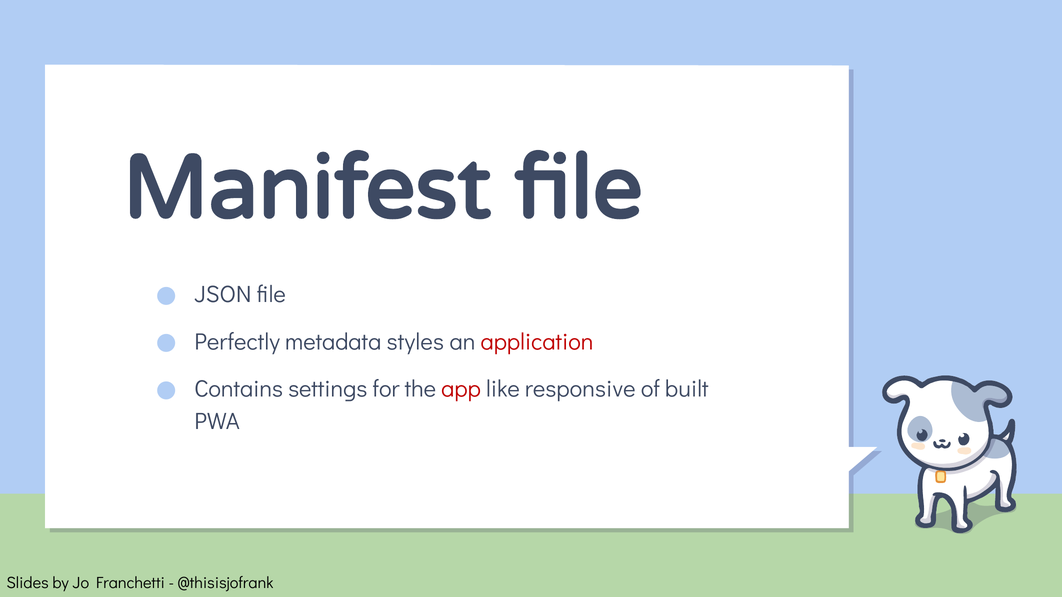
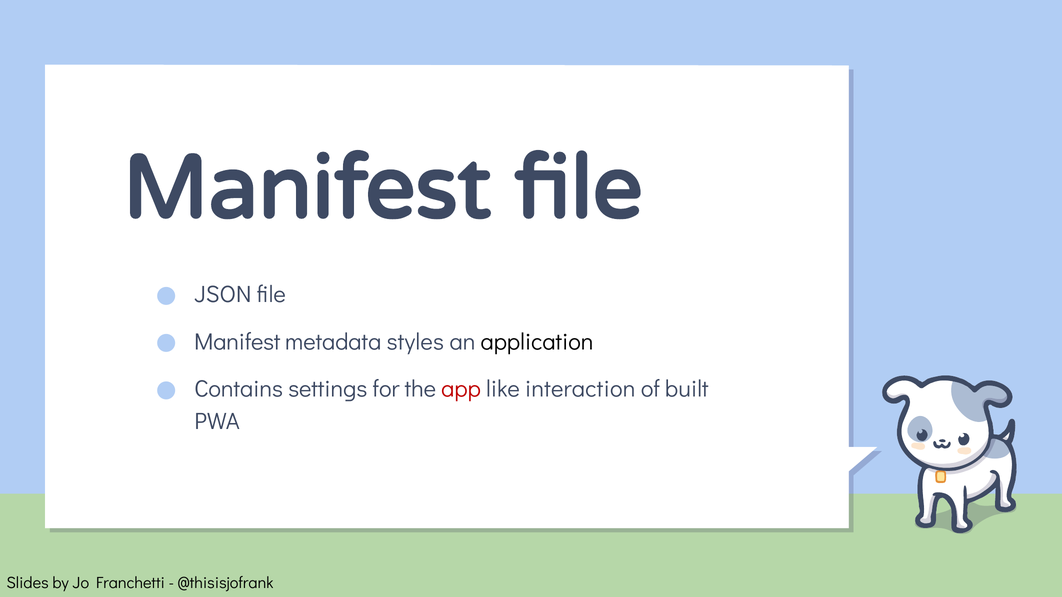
Perfectly: Perfectly -> Manifest (237, 342)
application colour: red -> black (537, 342)
responsive: responsive -> interaction (580, 389)
